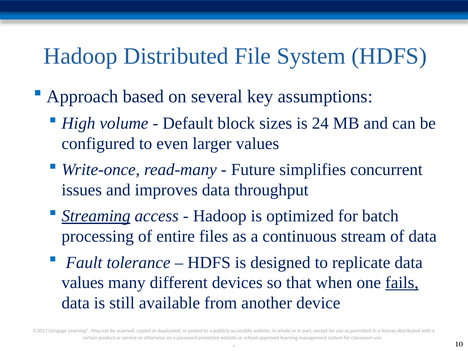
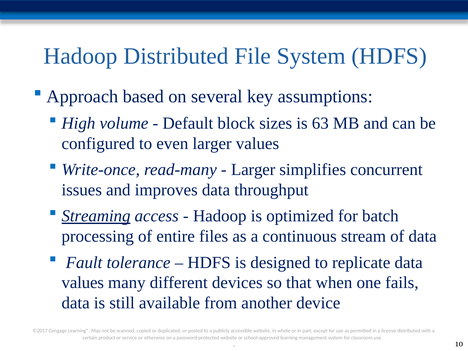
24: 24 -> 63 (320, 123)
Future: Future -> Larger (253, 170)
fails underline: present -> none (402, 283)
